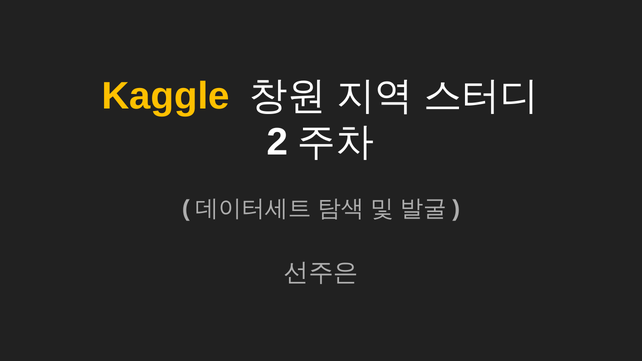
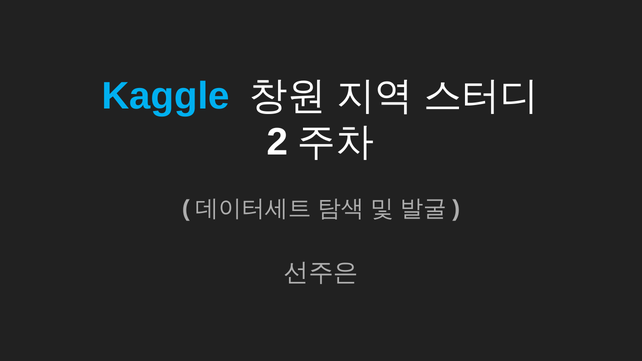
Kaggle colour: yellow -> light blue (166, 96)
